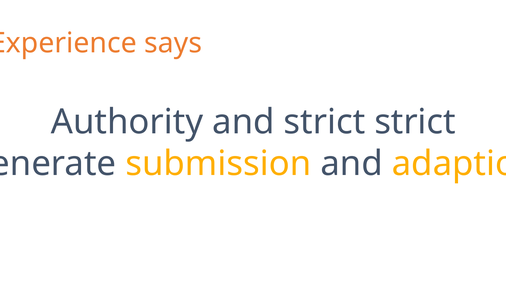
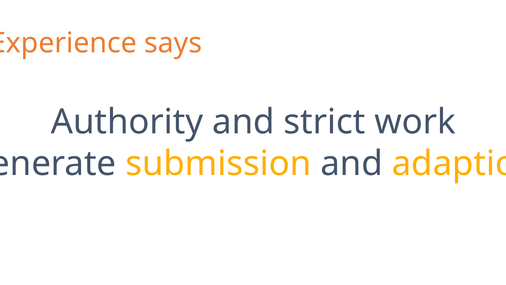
strict strict: strict -> work (415, 122)
